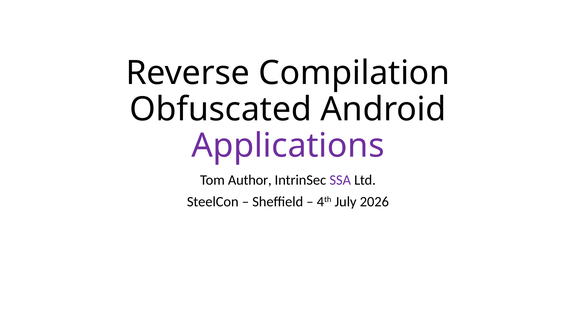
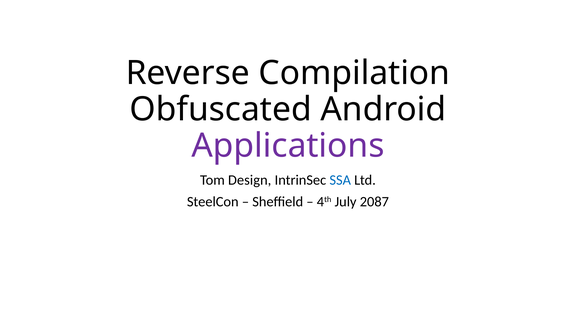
Author: Author -> Design (250, 180)
SSA colour: purple -> blue (340, 180)
2026: 2026 -> 2087 (374, 202)
